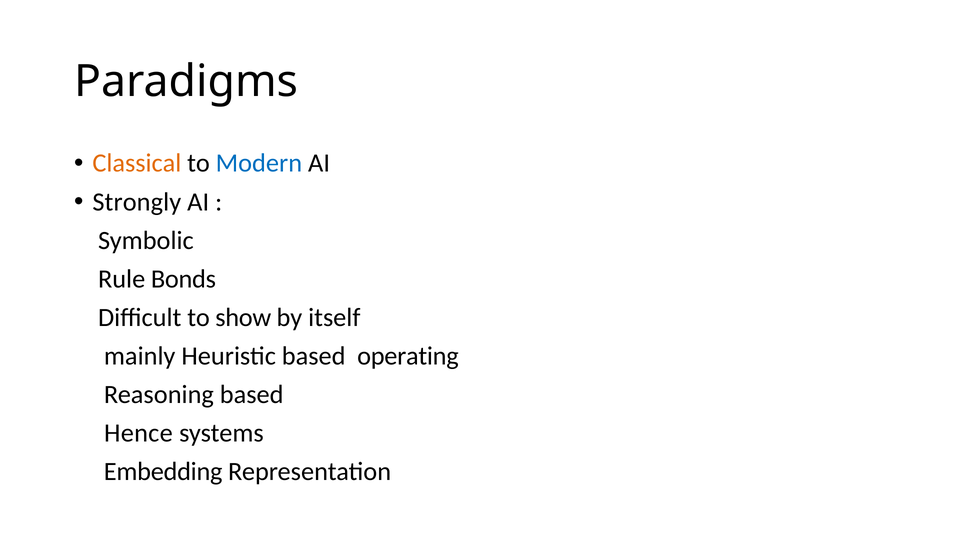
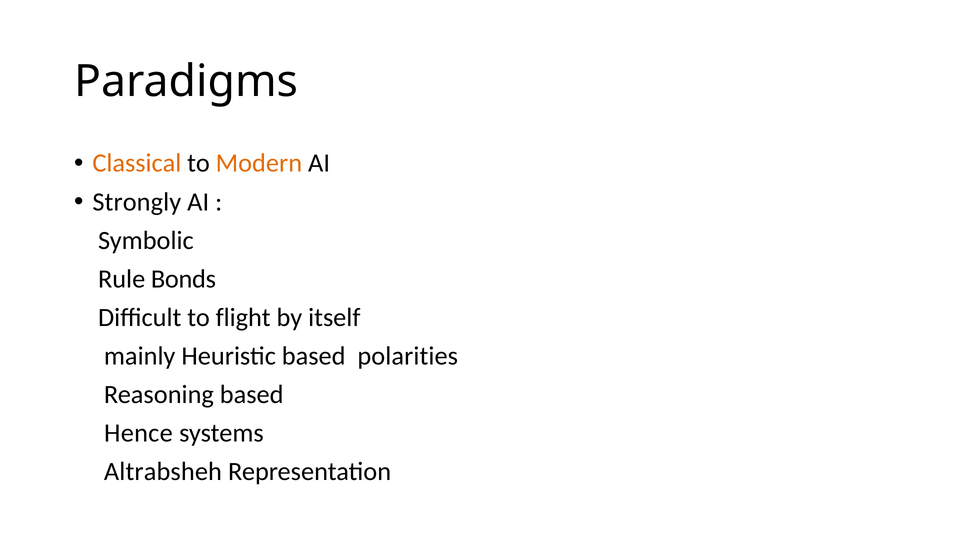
Modern colour: blue -> orange (259, 163)
show: show -> flight (243, 318)
operating: operating -> polarities (408, 356)
Embedding: Embedding -> Altrabsheh (163, 472)
